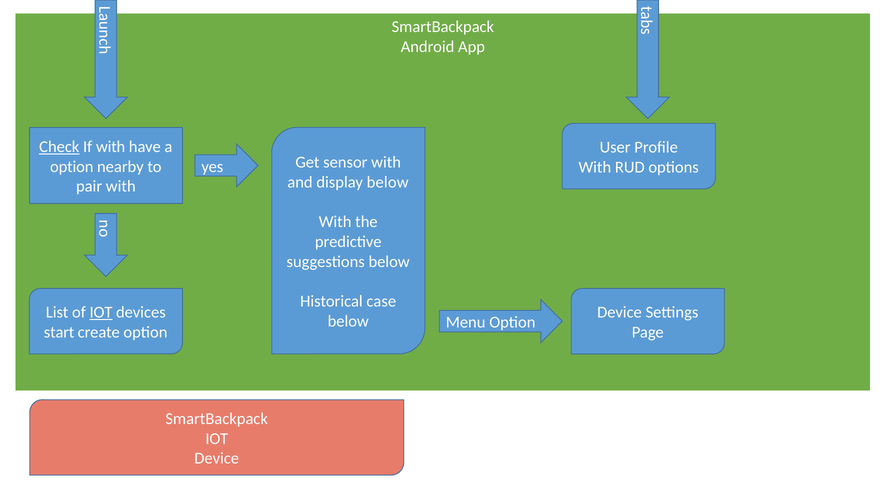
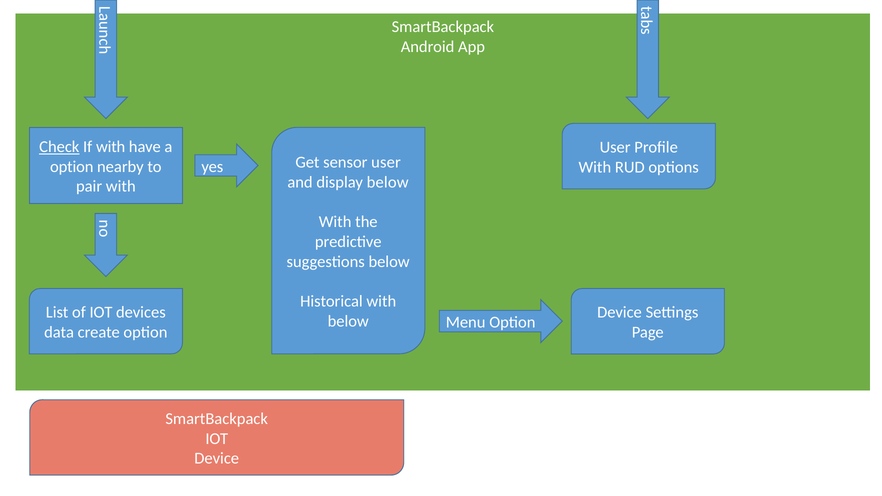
sensor with: with -> user (386, 162)
Historical case: case -> with (381, 301)
IOT underline: present -> none (101, 312)
start: start -> data (59, 332)
